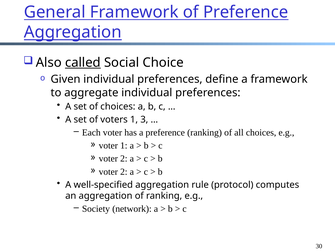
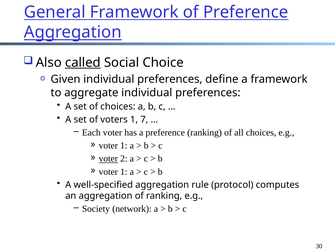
3: 3 -> 7 (144, 120)
voter underline: none -> present (108, 159)
2: 2 -> 1 (124, 172)
